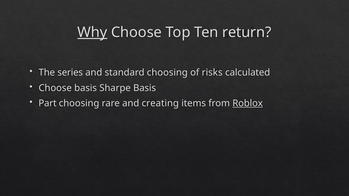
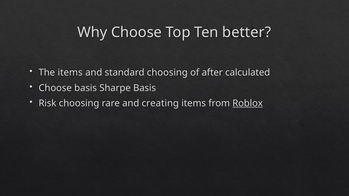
Why underline: present -> none (92, 32)
return: return -> better (247, 32)
The series: series -> items (70, 73)
risks: risks -> after (212, 73)
Part: Part -> Risk (47, 103)
